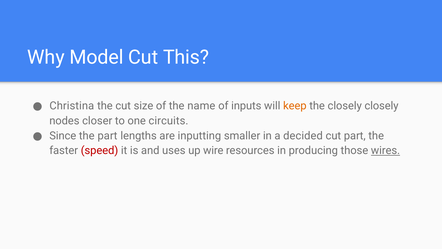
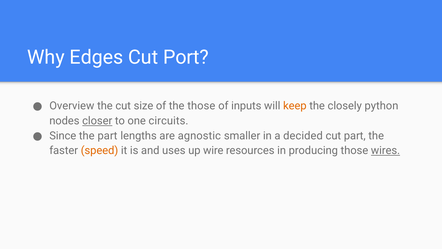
Model: Model -> Edges (96, 57)
This: This -> Port (186, 57)
Christina: Christina -> Overview (72, 106)
the name: name -> those (201, 106)
closely closely: closely -> python (381, 106)
closer underline: none -> present (97, 121)
inputting: inputting -> agnostic (199, 135)
speed colour: red -> orange (99, 150)
